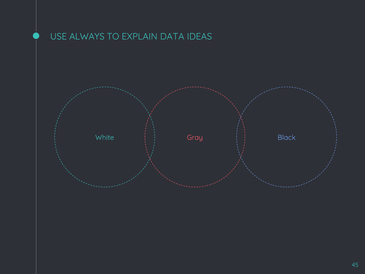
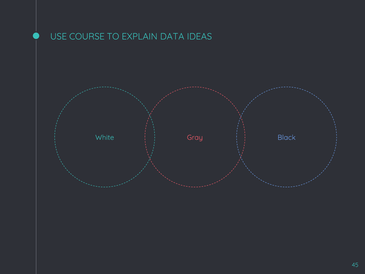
ALWAYS: ALWAYS -> COURSE (87, 36)
